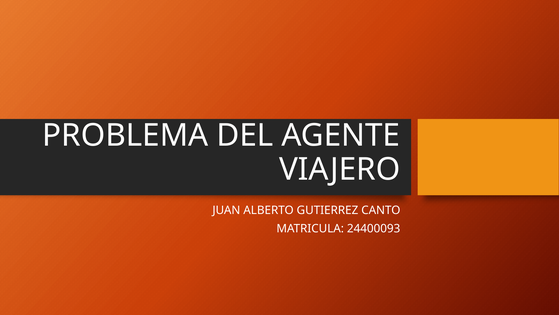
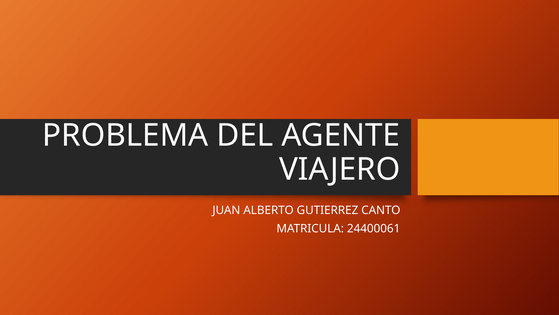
24400093: 24400093 -> 24400061 (374, 228)
